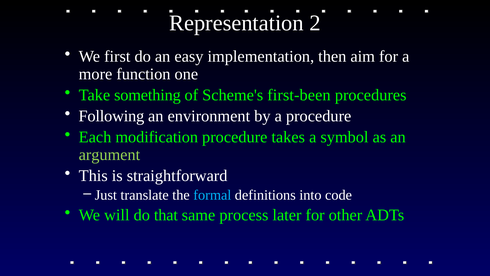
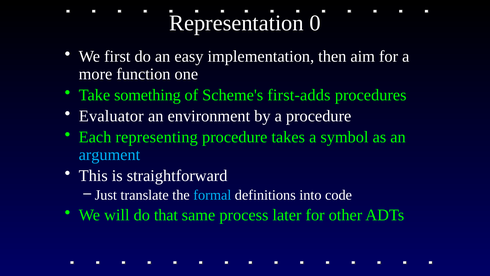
2: 2 -> 0 (315, 23)
first-been: first-been -> first-adds (299, 95)
Following: Following -> Evaluator (111, 116)
modification: modification -> representing (157, 137)
argument colour: light green -> light blue (109, 155)
